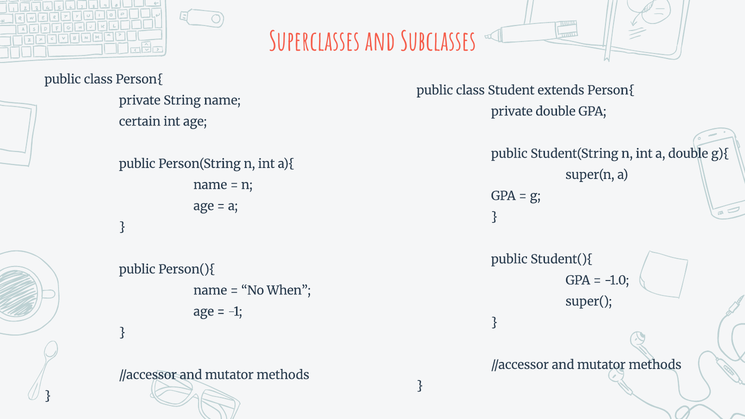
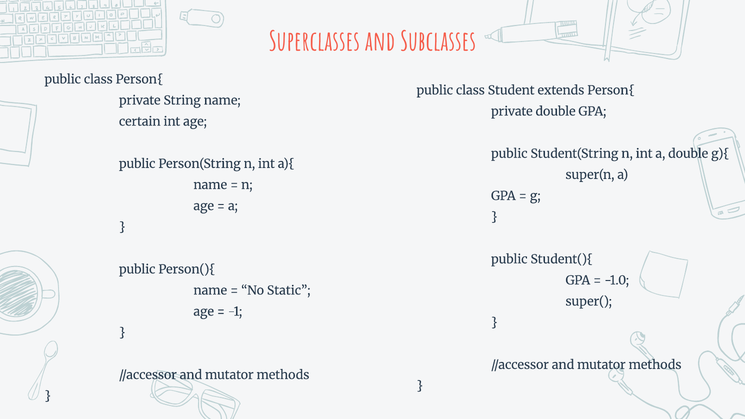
When: When -> Static (289, 291)
